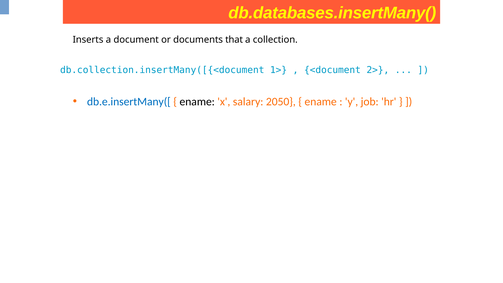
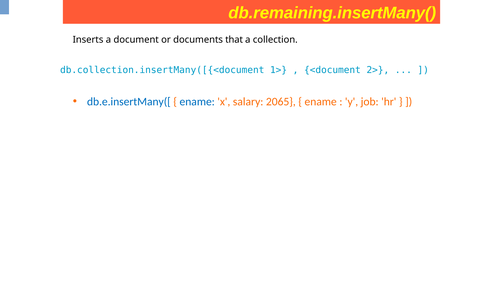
db.databases.insertMany(: db.databases.insertMany( -> db.remaining.insertMany( (332, 13)
ename colour: black -> blue (197, 102)
2050: 2050 -> 2065 (281, 102)
